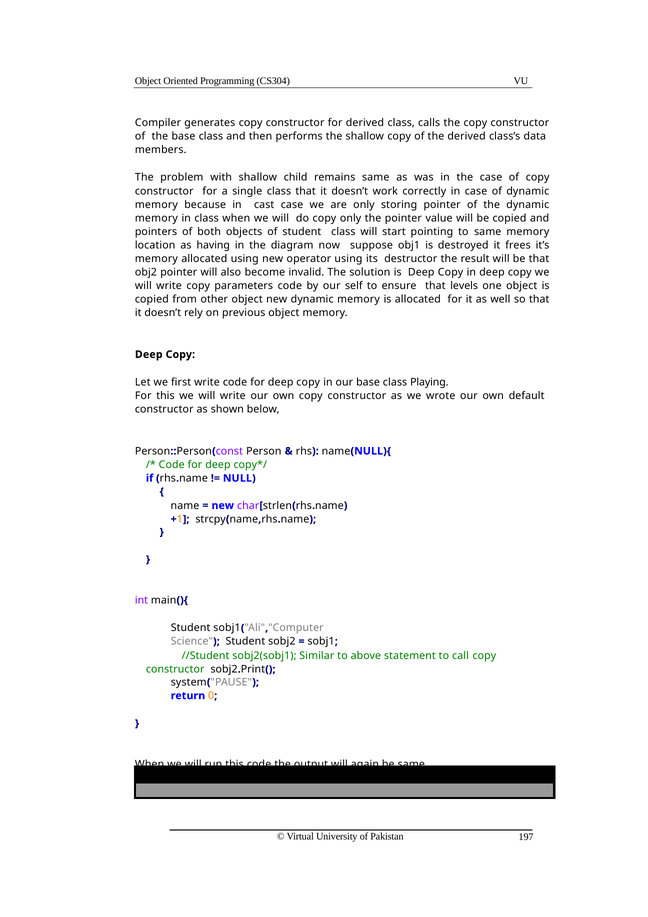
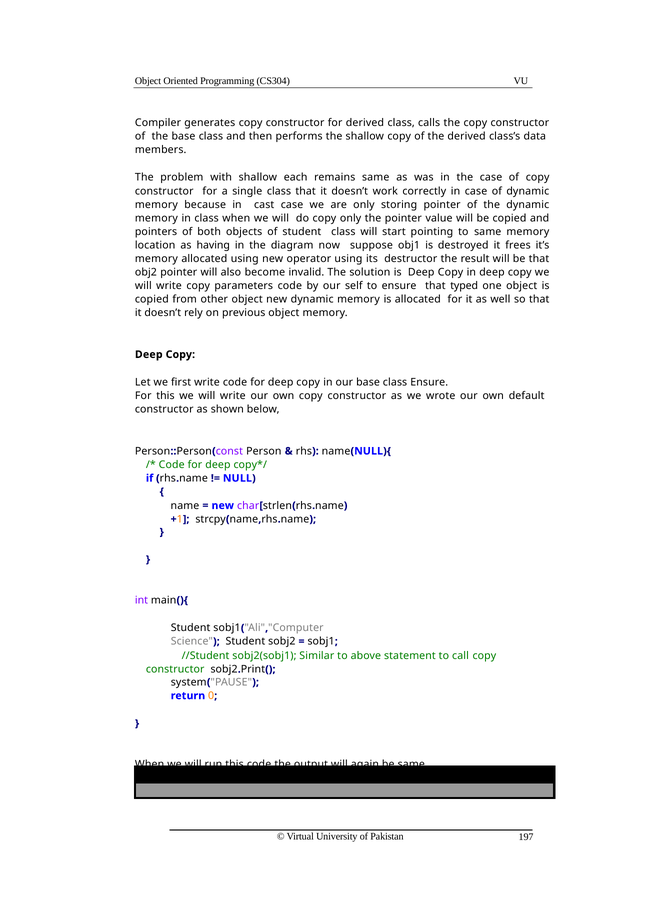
child: child -> each (296, 178)
levels: levels -> typed (464, 286)
class Playing: Playing -> Ensure (429, 382)
